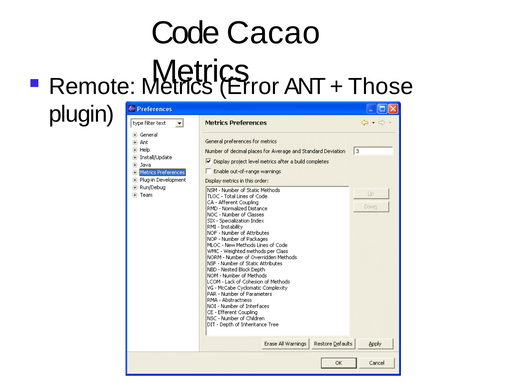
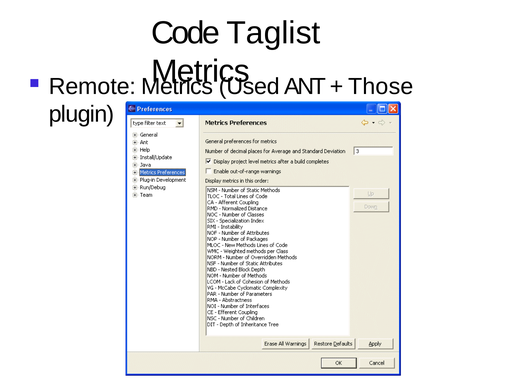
Cacao: Cacao -> Taglist (273, 33)
Error: Error -> Used (249, 86)
